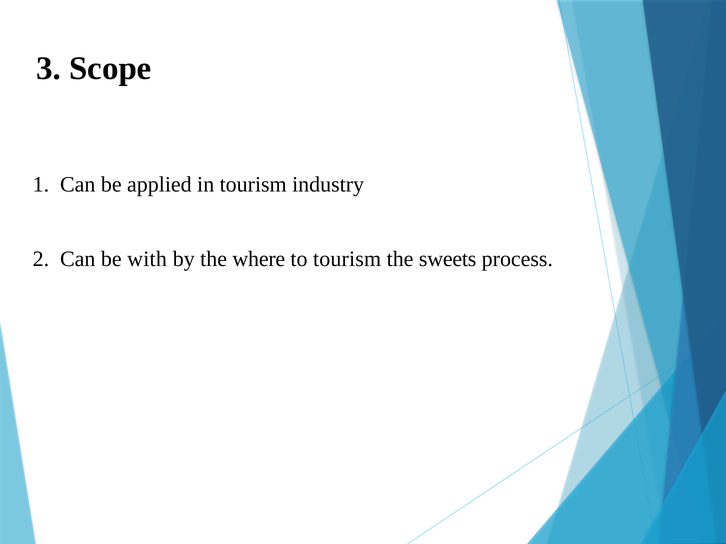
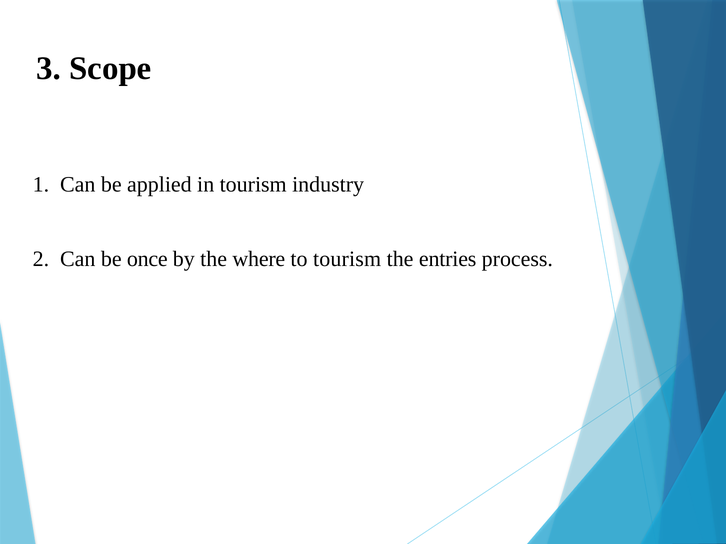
with: with -> once (147, 259)
sweets: sweets -> entries (448, 259)
